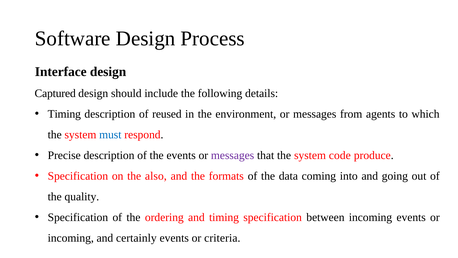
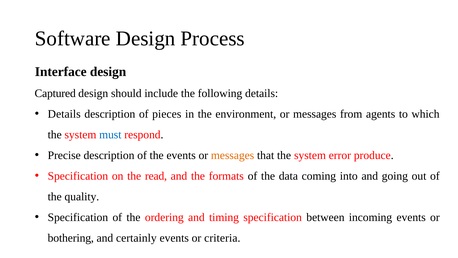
Timing: Timing -> Details (64, 114)
reused: reused -> pieces (167, 114)
messages colour: purple -> orange (233, 155)
code: code -> error (340, 155)
also: also -> read (156, 176)
incoming: incoming -> bothering (71, 238)
